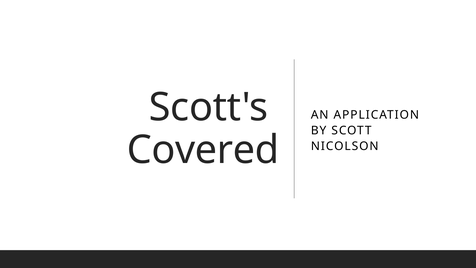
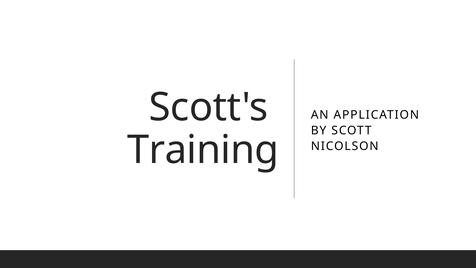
Covered: Covered -> Training (203, 150)
